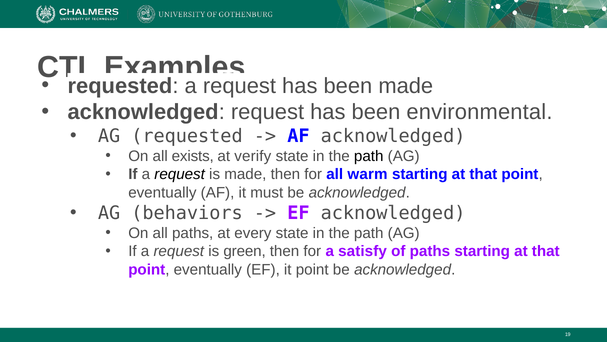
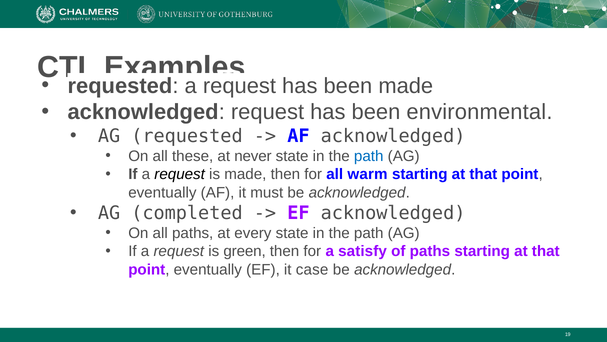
exists: exists -> these (193, 156)
verify: verify -> never (253, 156)
path colour: black -> blue (369, 156)
behaviors: behaviors -> completed (187, 213)
it point: point -> case (312, 269)
